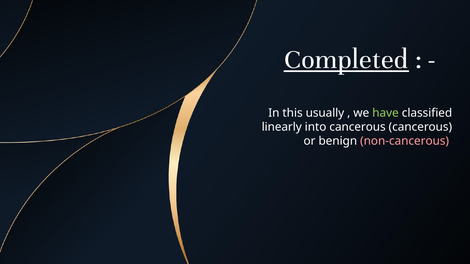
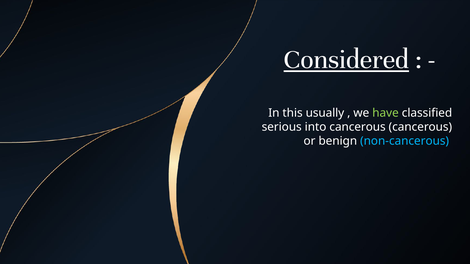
Completed: Completed -> Considered (346, 59)
linearly: linearly -> serious (282, 127)
non-cancerous colour: pink -> light blue (405, 141)
